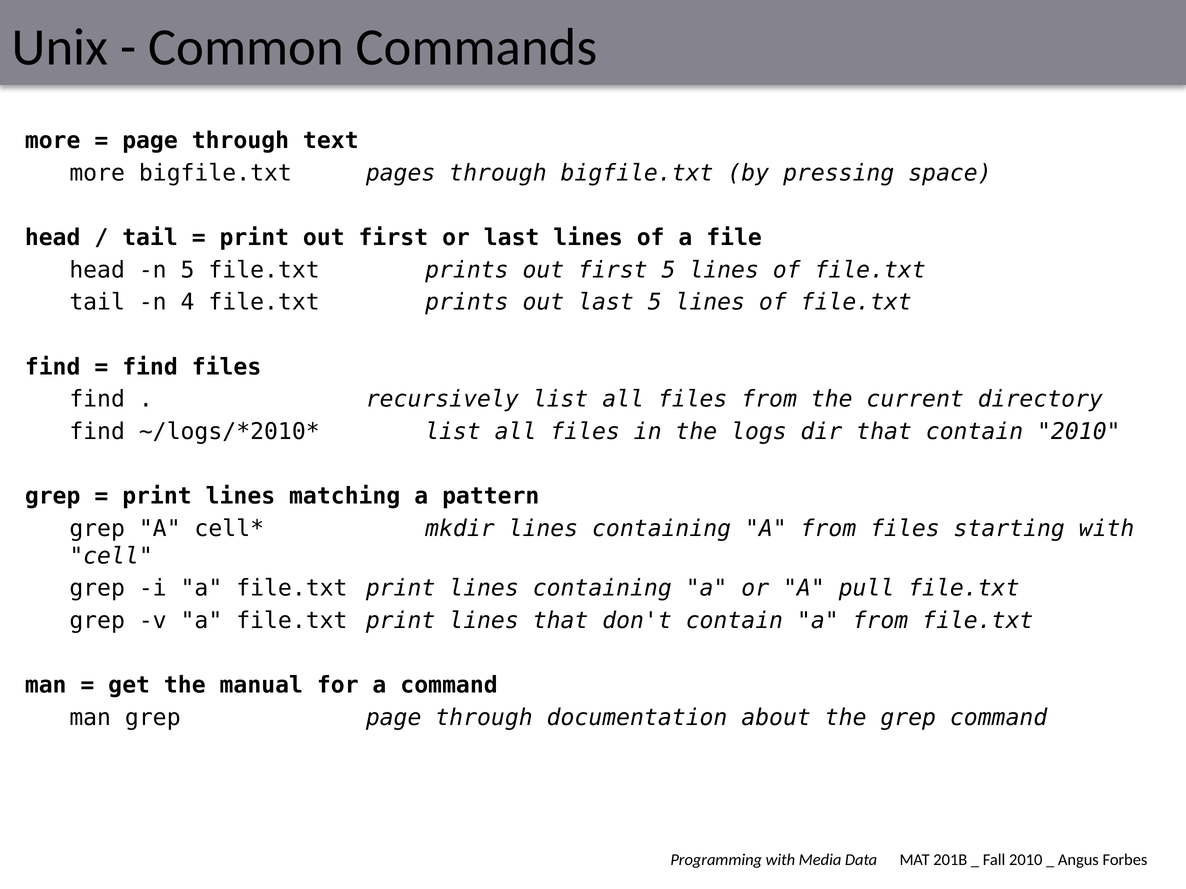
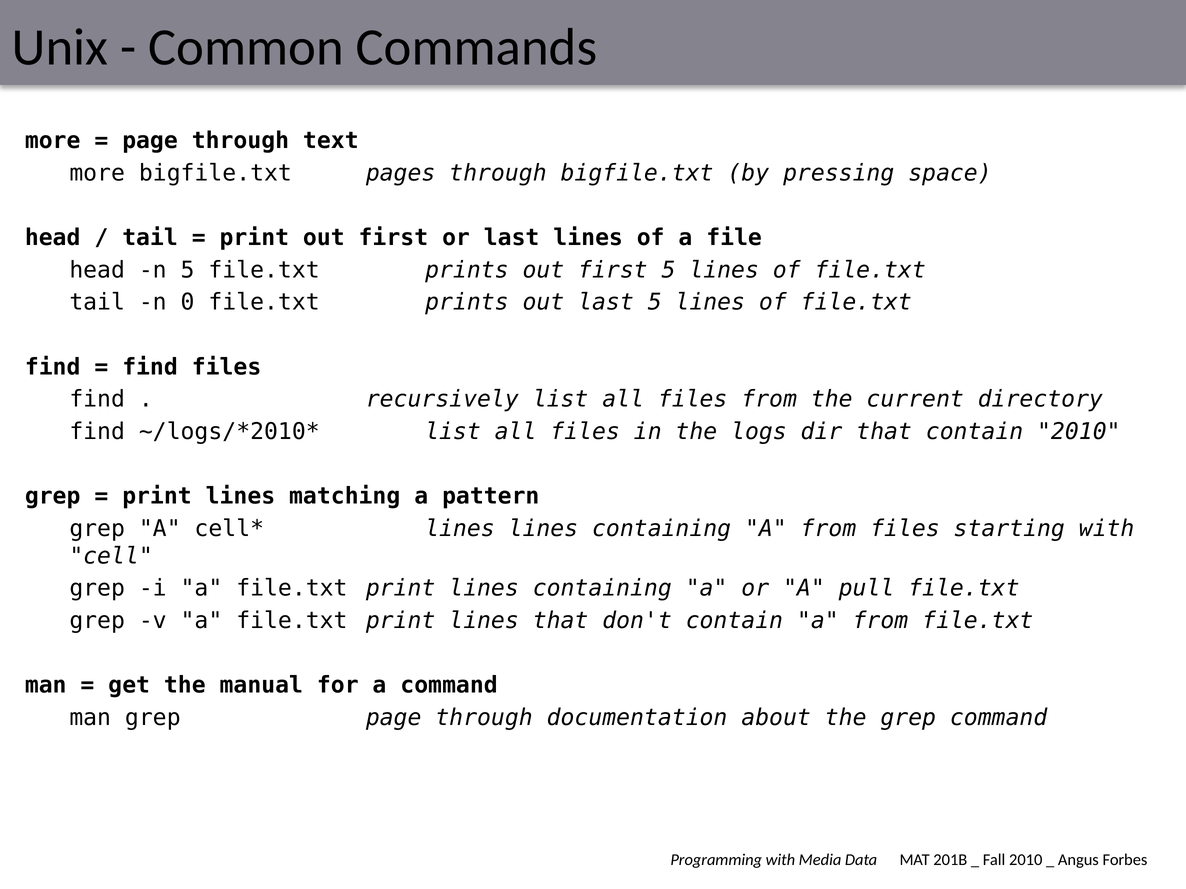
4: 4 -> 0 (188, 303)
mkdir: mkdir -> lines (460, 529)
